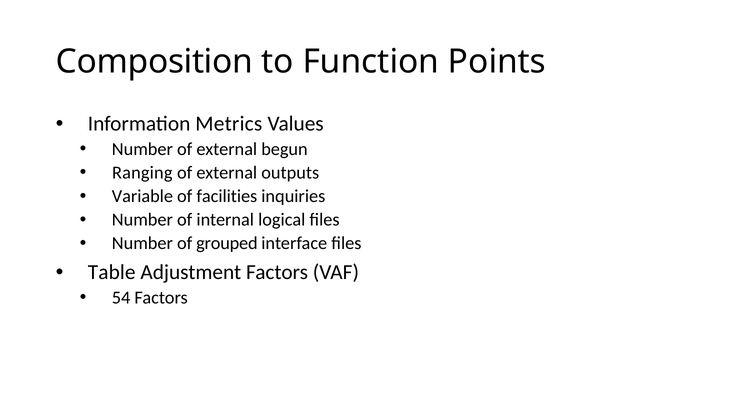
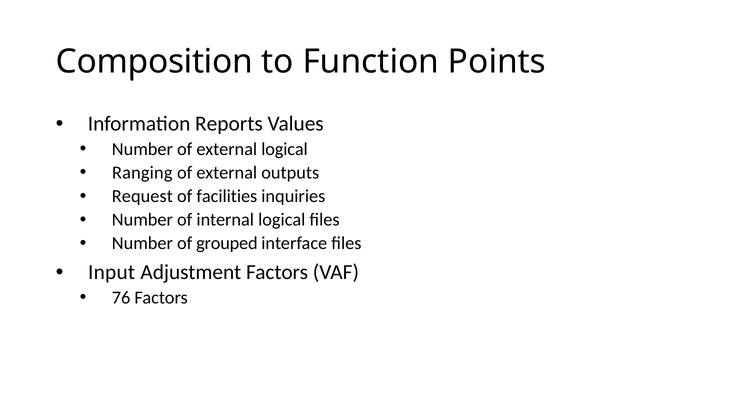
Metrics: Metrics -> Reports (229, 124)
external begun: begun -> logical (285, 149)
Variable: Variable -> Request (142, 196)
Table: Table -> Input (112, 272)
54: 54 -> 76 (121, 297)
